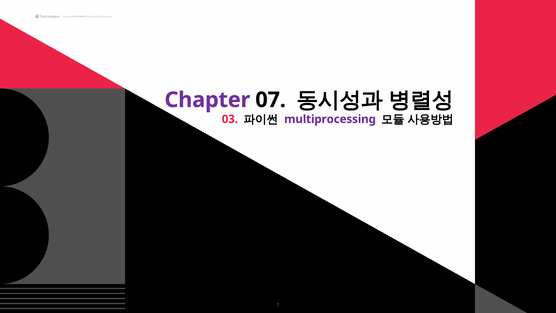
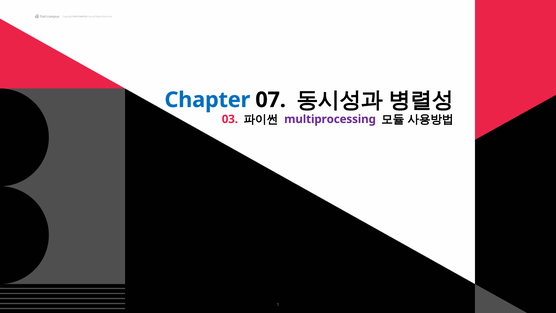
Chapter colour: purple -> blue (207, 100)
